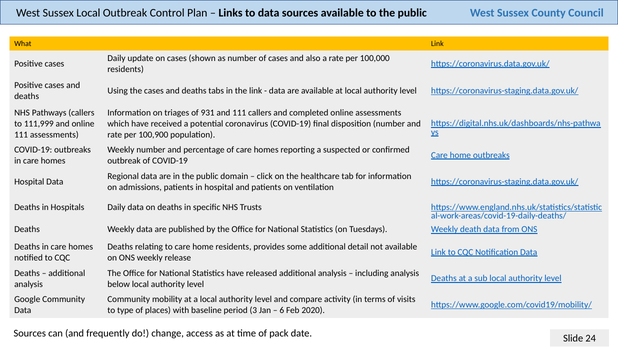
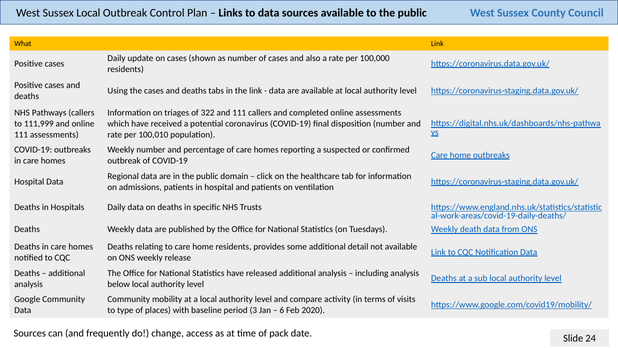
931: 931 -> 322 (208, 113)
100,900: 100,900 -> 100,010 (153, 134)
